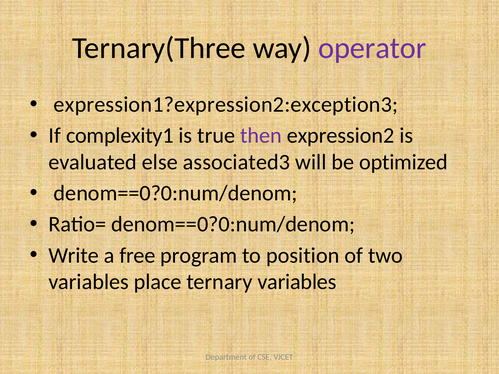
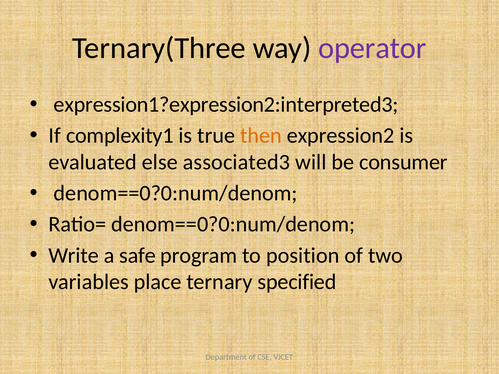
expression1?expression2:exception3: expression1?expression2:exception3 -> expression1?expression2:interpreted3 (226, 105)
then colour: purple -> orange (261, 136)
optimized: optimized -> consumer (403, 162)
free: free -> safe (137, 256)
ternary variables: variables -> specified (297, 282)
